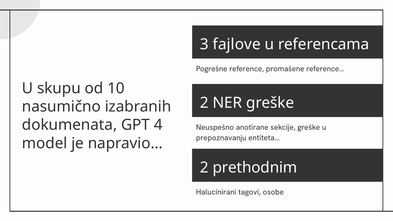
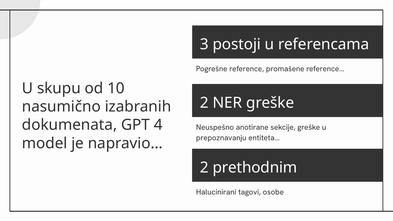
fajlove: fajlove -> postoji (237, 44)
